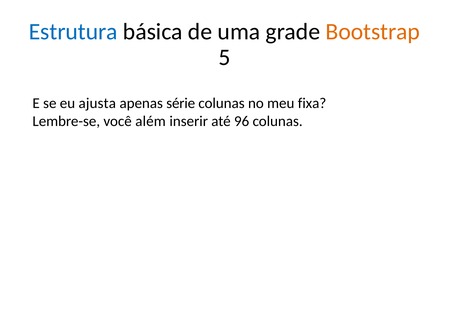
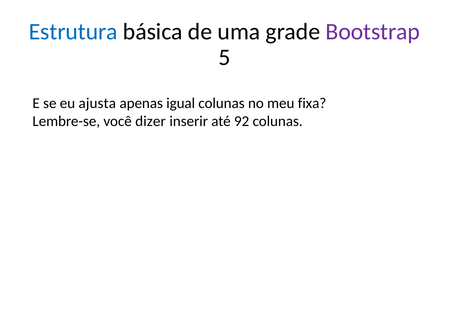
Bootstrap colour: orange -> purple (373, 32)
série: série -> igual (181, 103)
além: além -> dizer (151, 121)
96: 96 -> 92 (242, 121)
